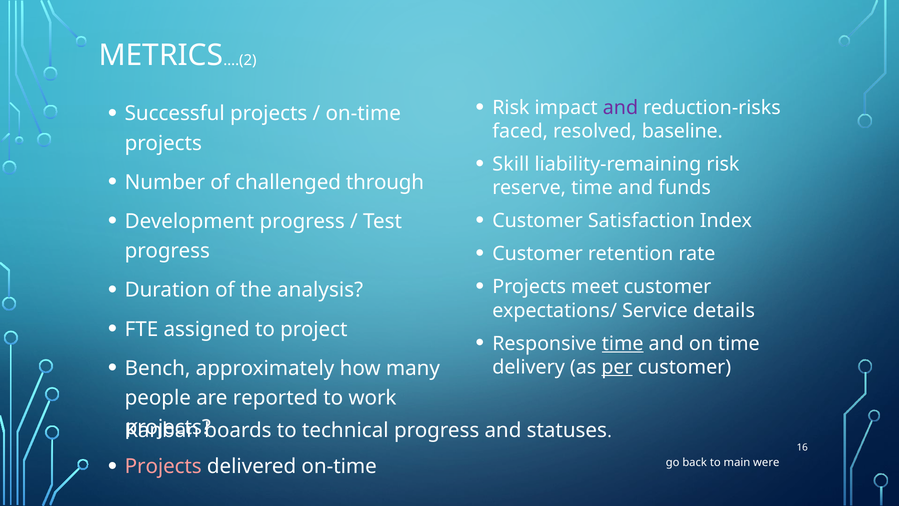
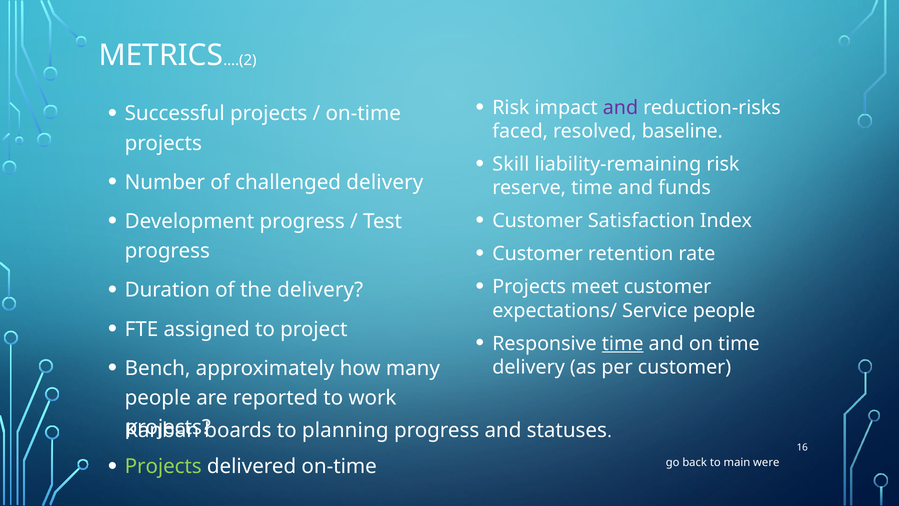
challenged through: through -> delivery (385, 182)
the analysis: analysis -> delivery (320, 290)
Service details: details -> people (724, 310)
per underline: present -> none (617, 367)
technical: technical -> planning (345, 430)
Projects colour: pink -> light green (163, 466)
